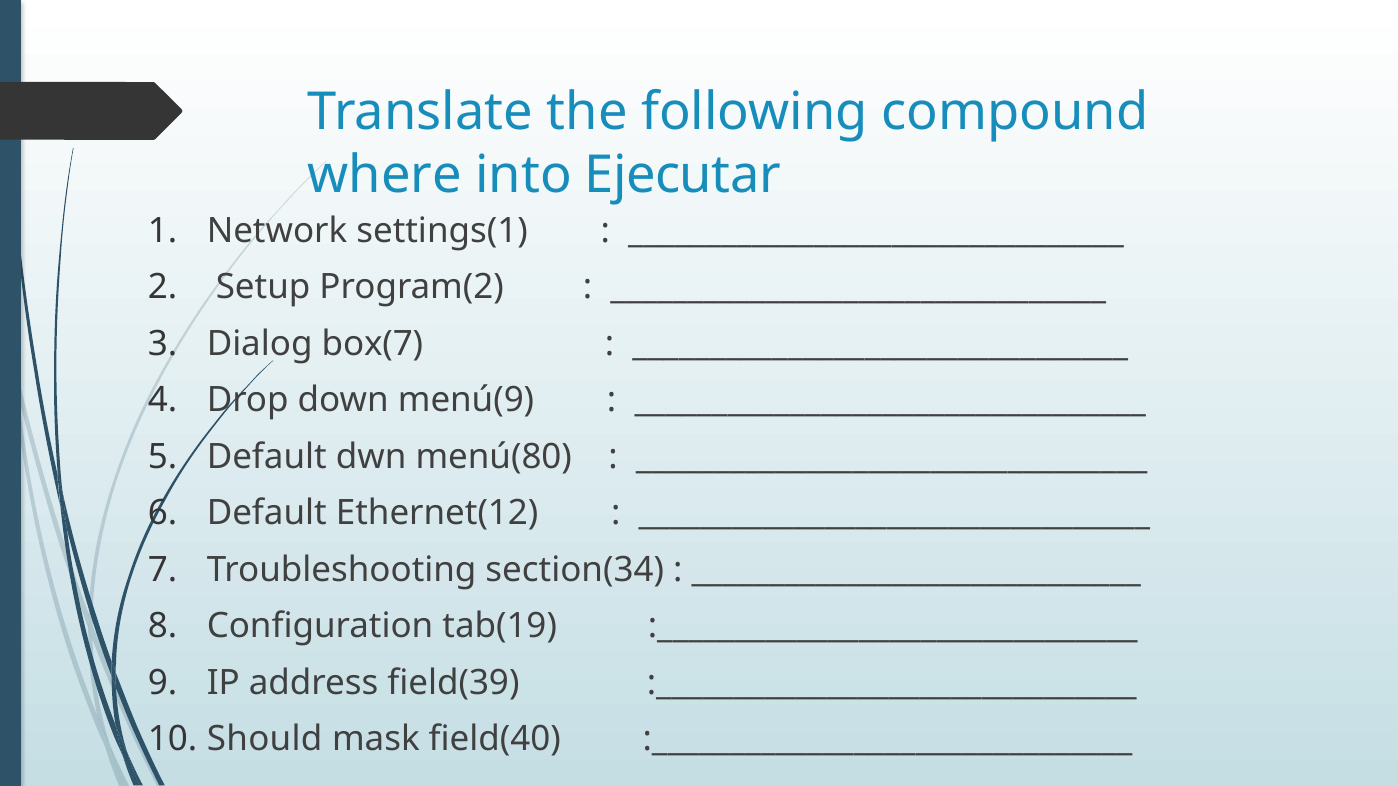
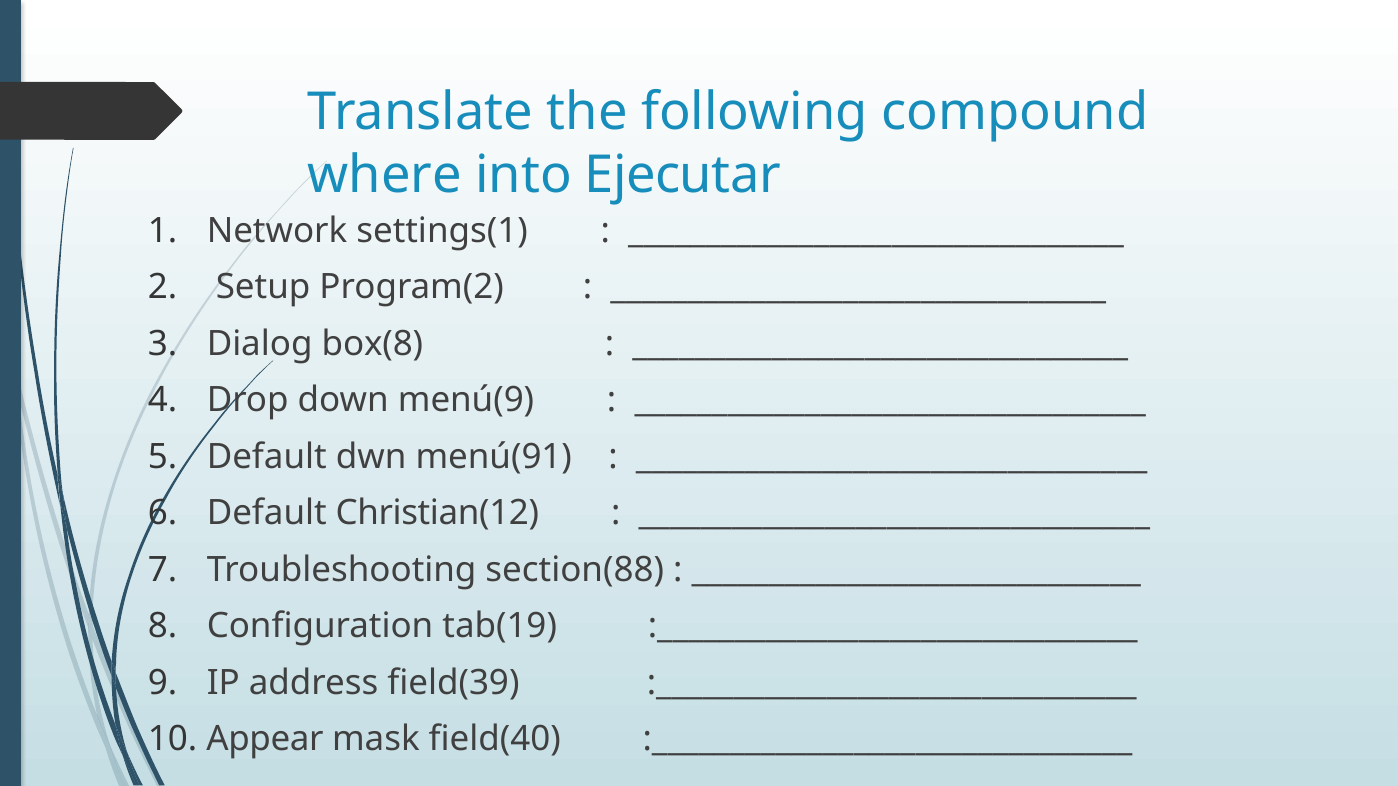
box(7: box(7 -> box(8 (372, 344)
menú(80: menú(80 -> menú(91 (494, 457)
Ethernet(12: Ethernet(12 -> Christian(12 (437, 514)
section(34: section(34 -> section(88 (575, 570)
Should: Should -> Appear (265, 740)
